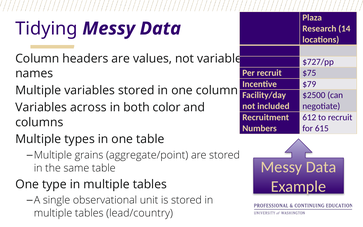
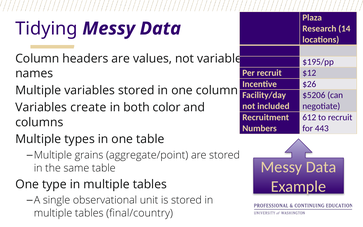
$727/pp: $727/pp -> $195/pp (318, 62)
$75: $75 -> $12 (309, 73)
$79: $79 -> $26 (309, 84)
$2500: $2500 -> $5206 (314, 95)
across: across -> create (88, 107)
615: 615 -> 443 (322, 128)
lead/country: lead/country -> final/country (140, 213)
